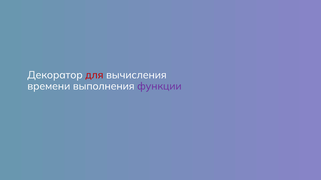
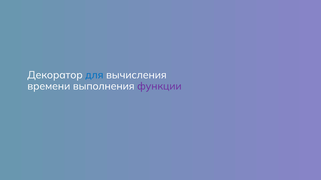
для colour: red -> blue (94, 75)
